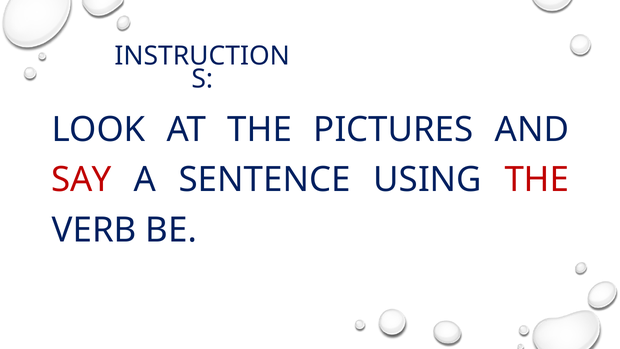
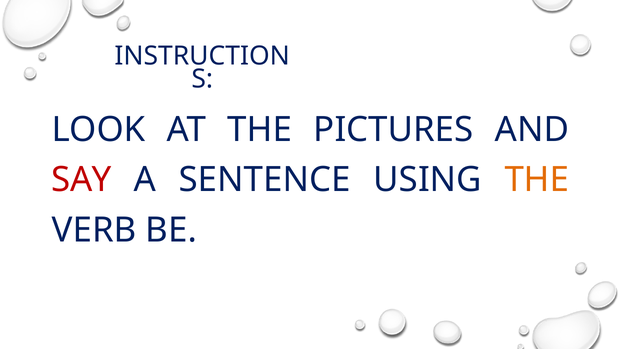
THE colour: red -> orange (537, 180)
